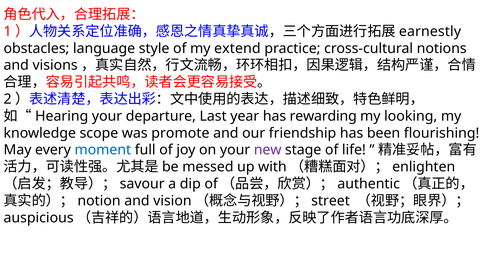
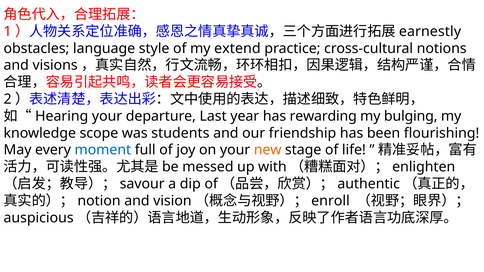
looking: looking -> bulging (411, 116)
promote: promote -> students (180, 133)
new colour: purple -> orange (268, 150)
street: street -> enroll (331, 201)
